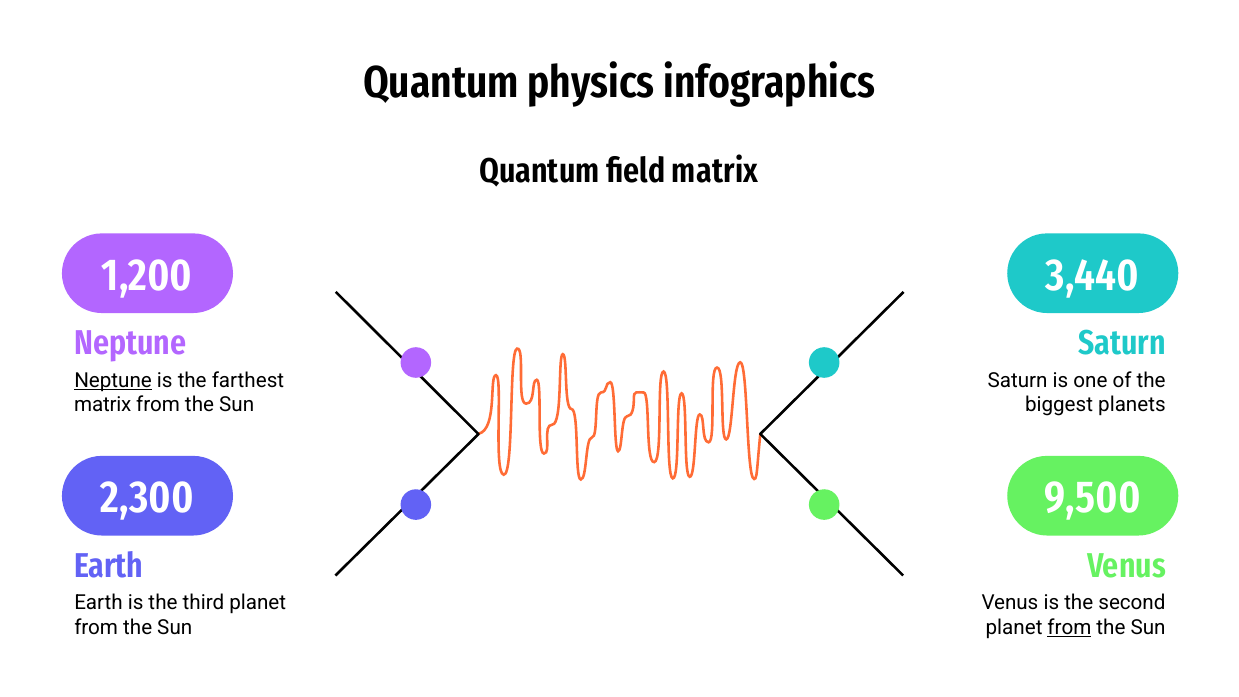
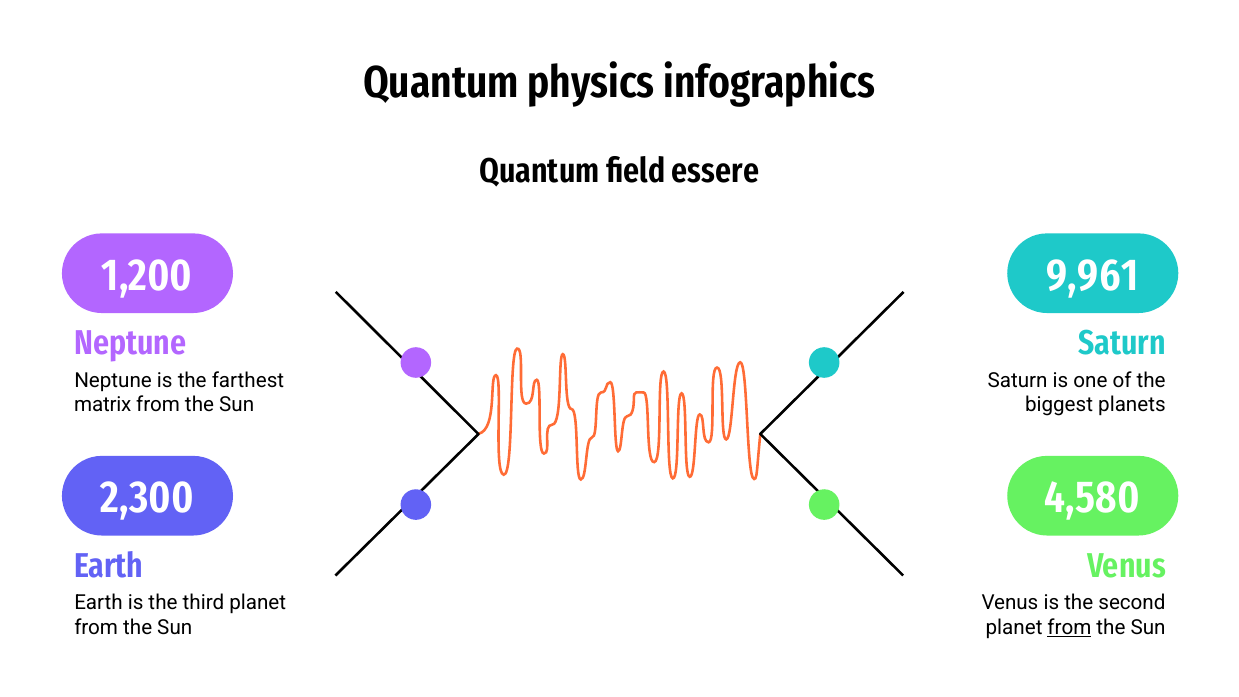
field matrix: matrix -> essere (715, 171)
3,440: 3,440 -> 9,961 (1092, 276)
Neptune underline: present -> none (113, 380)
9,500: 9,500 -> 4,580 (1093, 498)
